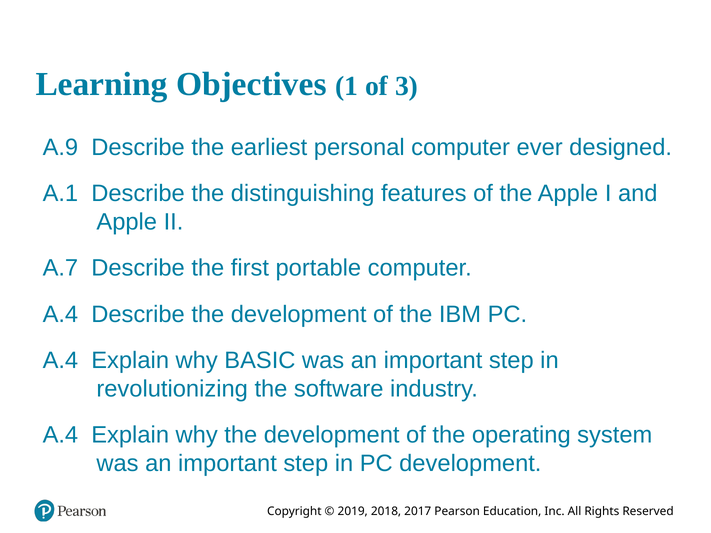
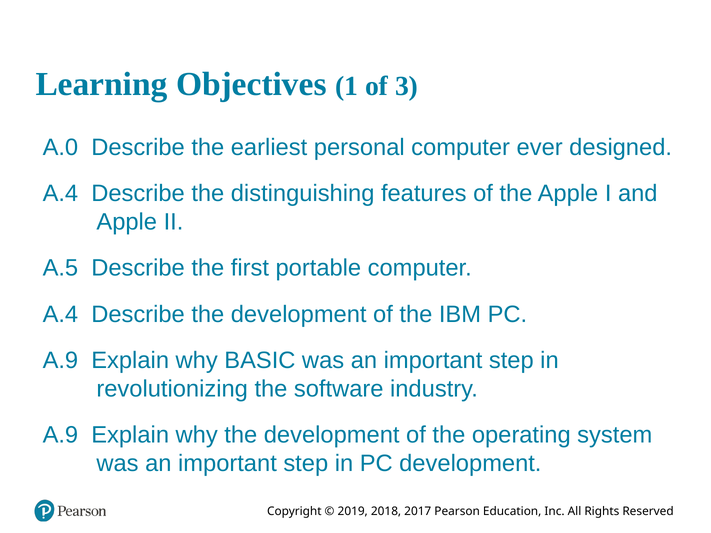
A.9: A.9 -> A.0 (60, 147)
A.1: A.1 -> A.4 (60, 194)
A.7: A.7 -> A.5 (60, 268)
A.4: A.4 -> A.9 (60, 361)
A.4: A.4 -> A.9 (60, 435)
